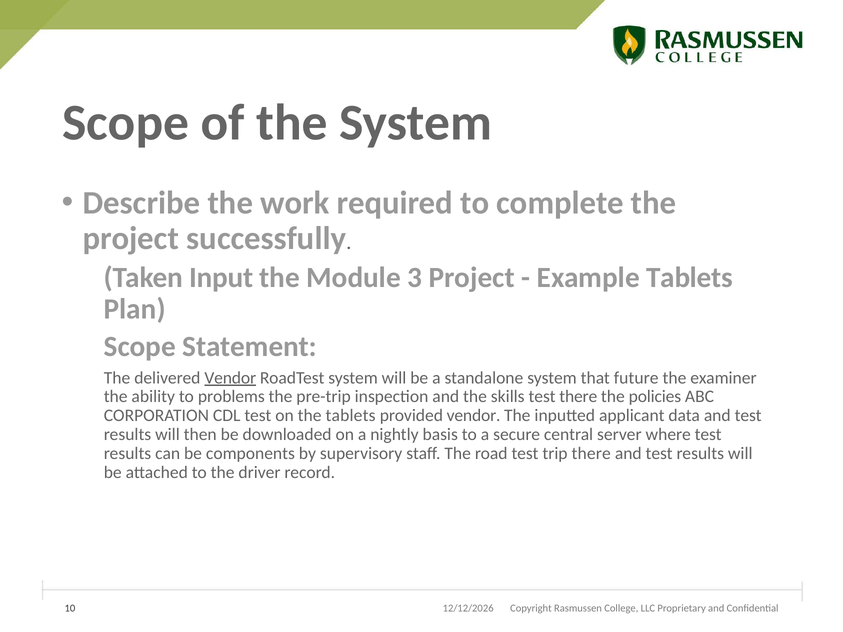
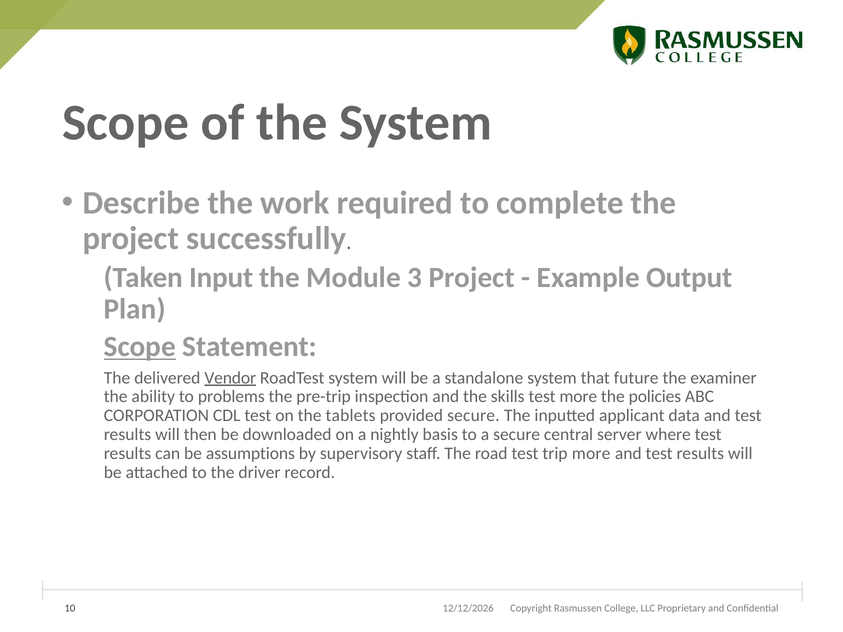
Example Tablets: Tablets -> Output (689, 278)
Scope underline: none -> present (140, 347)
test there: there -> more (578, 397)
provided vendor: vendor -> secure (473, 416)
components: components -> assumptions (250, 454)
trip there: there -> more (591, 454)
